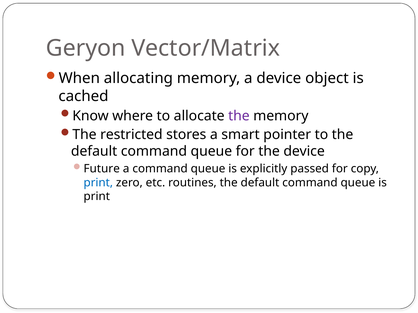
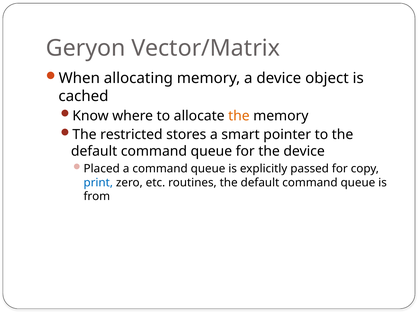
the colour: purple -> orange (239, 116)
Future: Future -> Placed (102, 169)
print: print -> from (97, 197)
